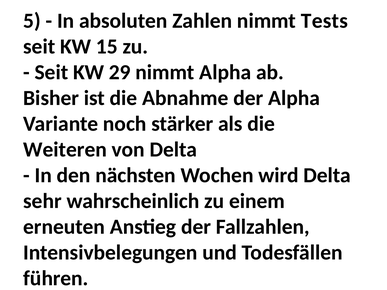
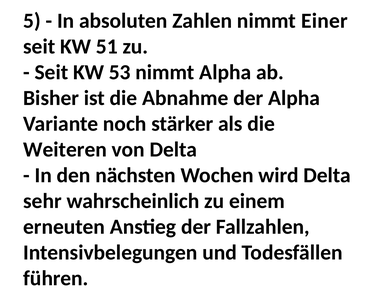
Tests: Tests -> Einer (324, 21)
15: 15 -> 51 (107, 46)
29: 29 -> 53 (120, 72)
